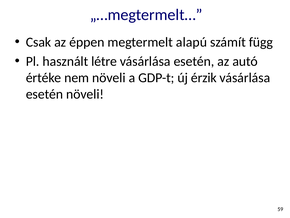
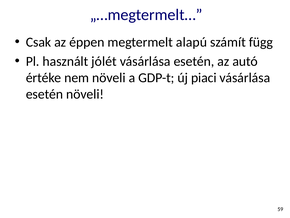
létre: létre -> jólét (104, 61)
érzik: érzik -> piaci (204, 78)
